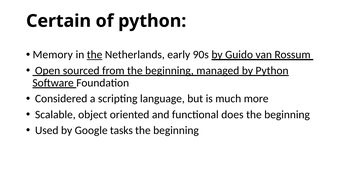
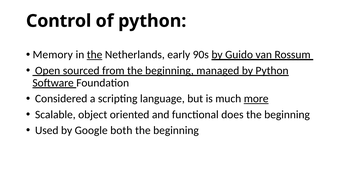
Certain: Certain -> Control (59, 21)
more underline: none -> present (256, 99)
tasks: tasks -> both (121, 131)
